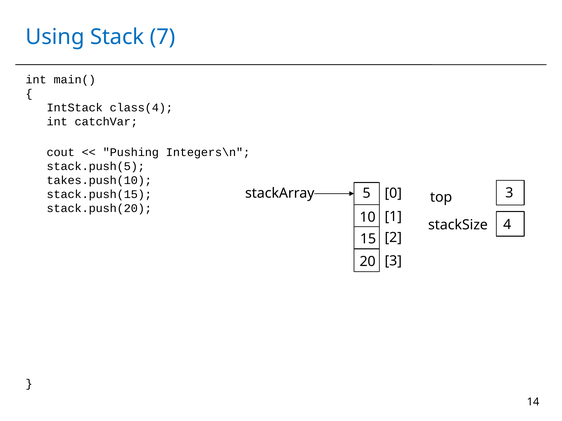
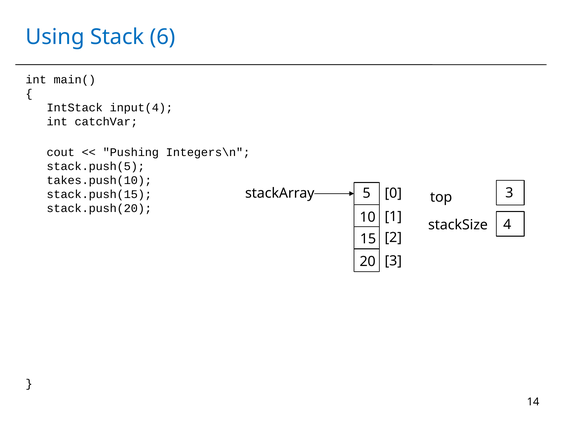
7: 7 -> 6 (163, 37)
class(4: class(4 -> input(4 (141, 108)
